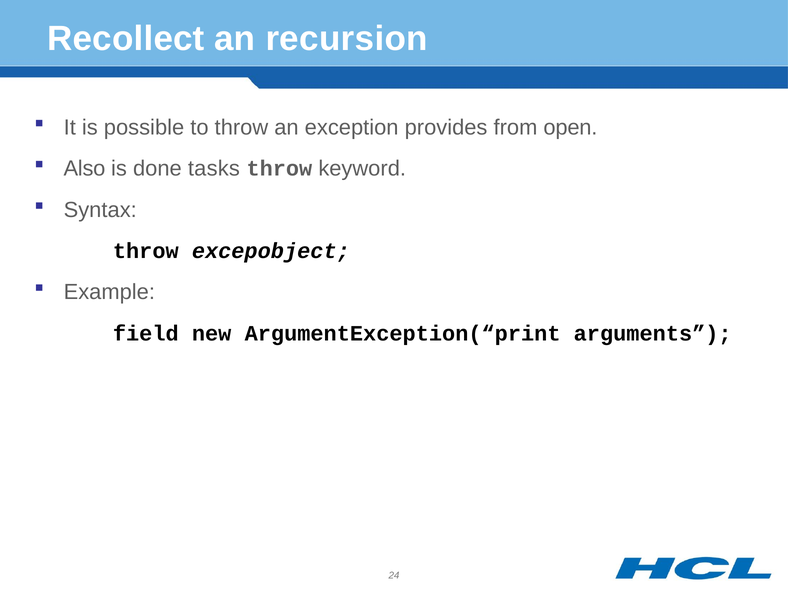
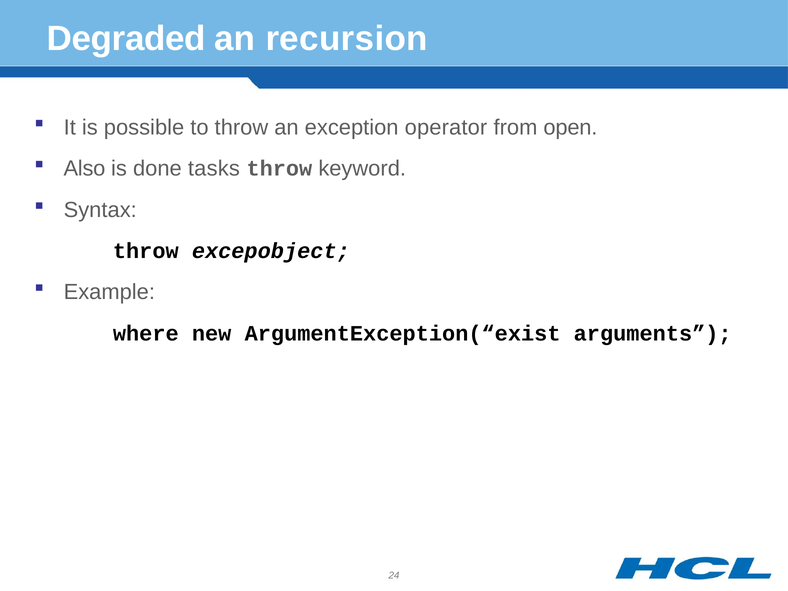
Recollect: Recollect -> Degraded (126, 39)
provides: provides -> operator (446, 128)
field: field -> where (146, 333)
ArgumentException(“print: ArgumentException(“print -> ArgumentException(“exist (403, 333)
